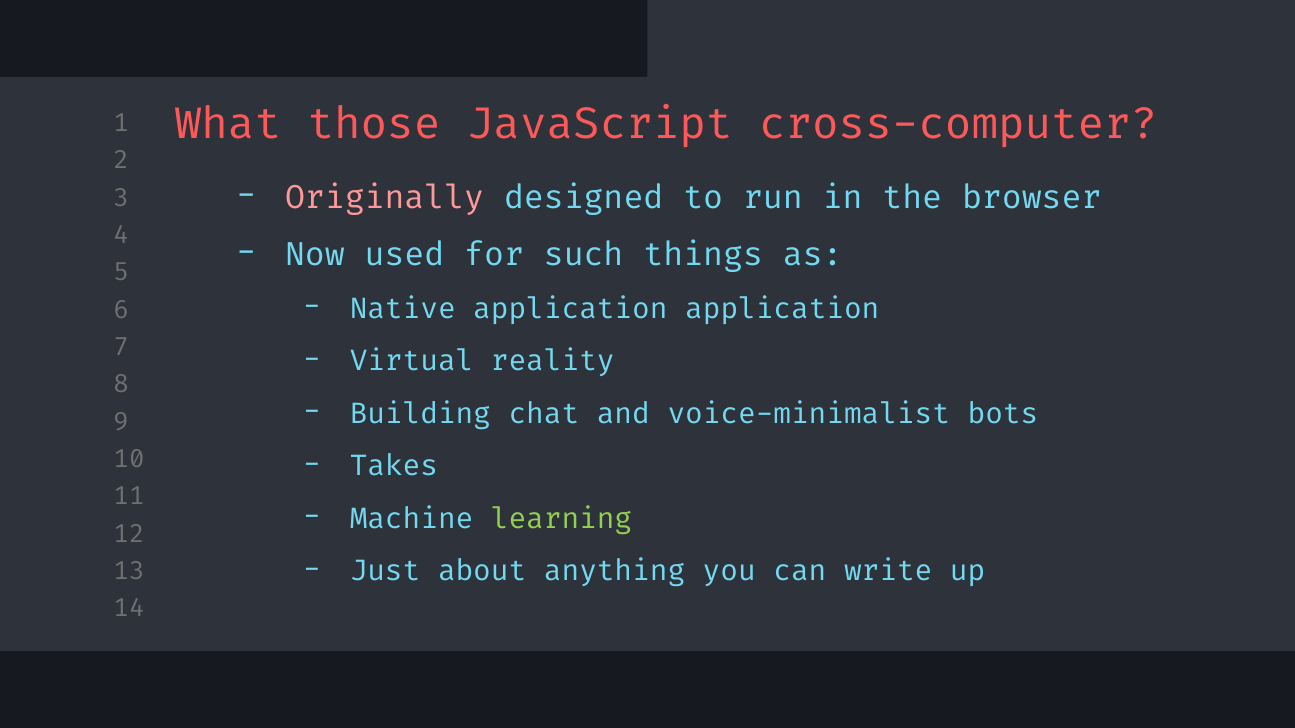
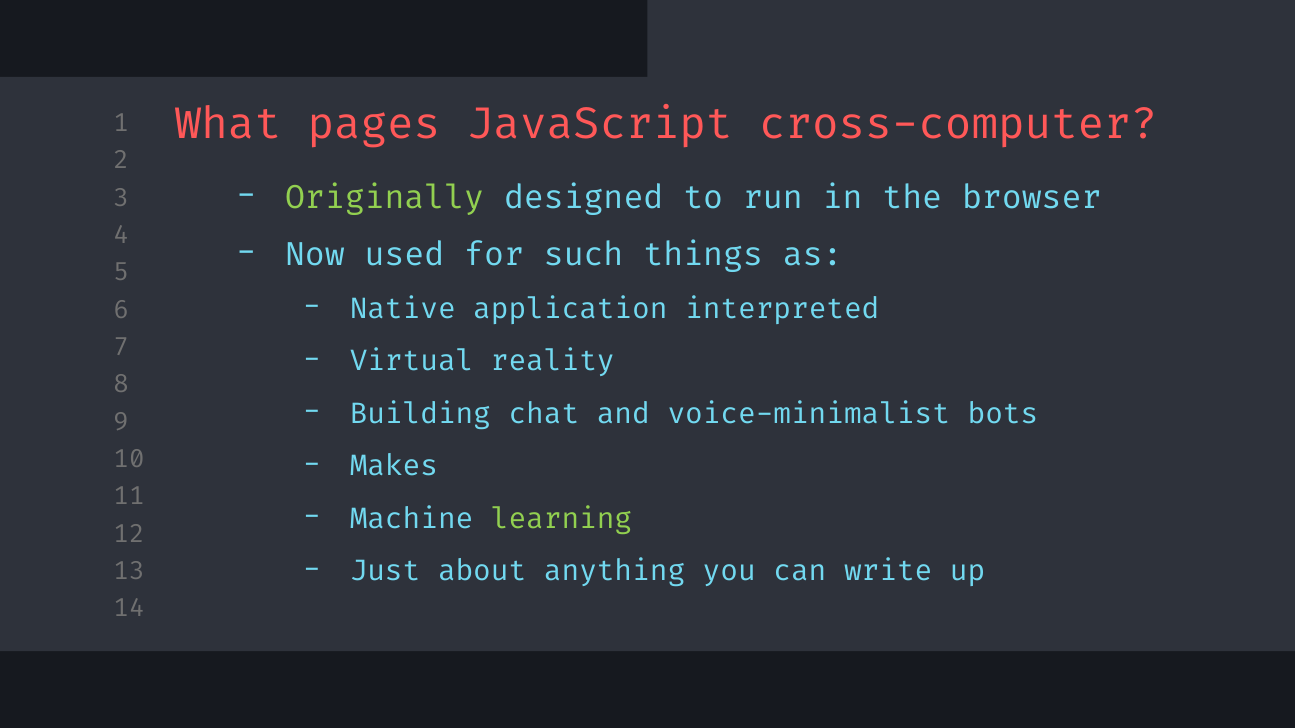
those: those -> pages (374, 124)
Originally colour: pink -> light green (385, 198)
application application: application -> interpreted (782, 309)
Takes: Takes -> Makes (394, 467)
